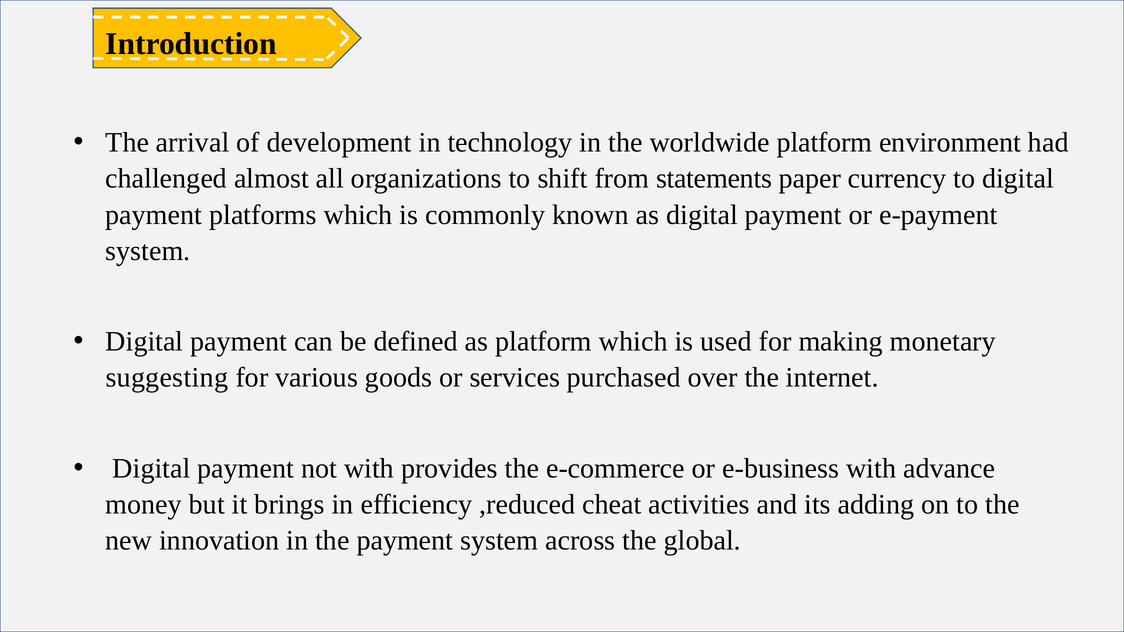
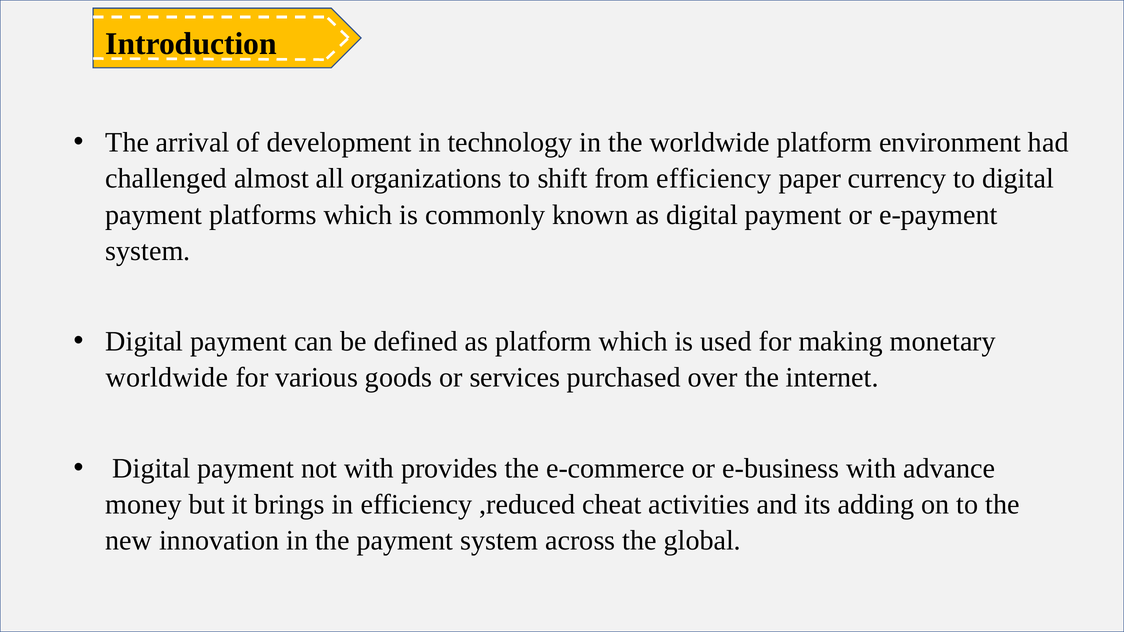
from statements: statements -> efficiency (714, 179)
suggesting: suggesting -> worldwide (167, 378)
